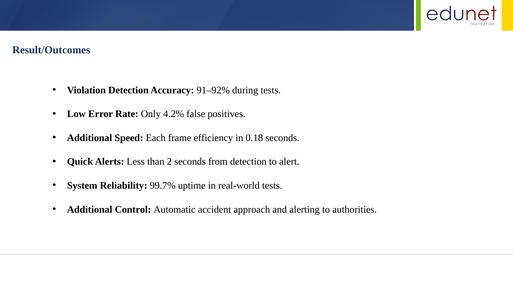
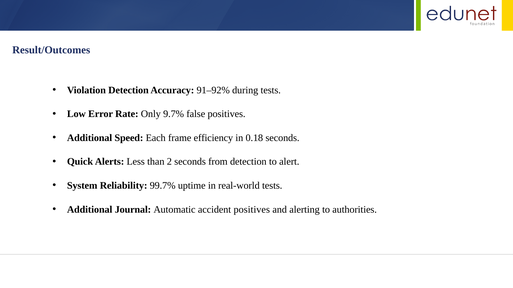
4.2%: 4.2% -> 9.7% (174, 114)
Control: Control -> Journal (133, 210)
accident approach: approach -> positives (252, 210)
